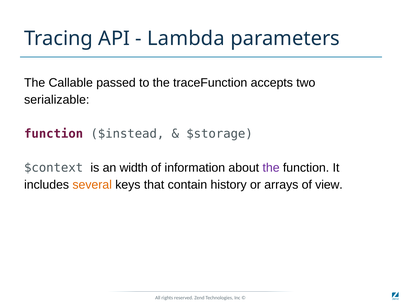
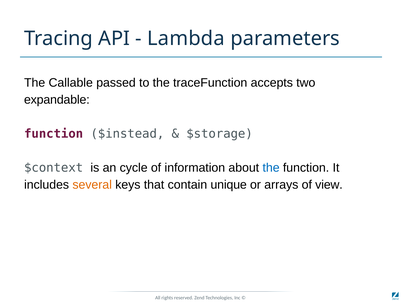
serializable: serializable -> expandable (57, 100)
width: width -> cycle (134, 167)
the colour: purple -> blue (271, 167)
history: history -> unique (229, 184)
